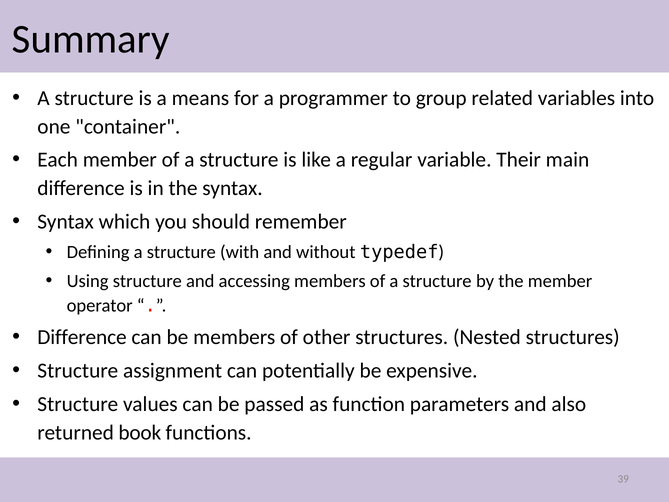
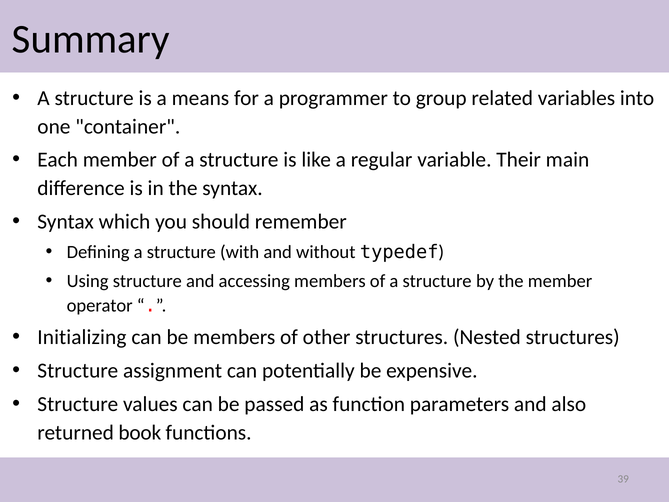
Difference: Difference -> Initializing (82, 337)
